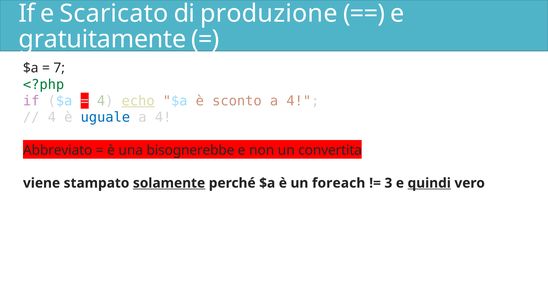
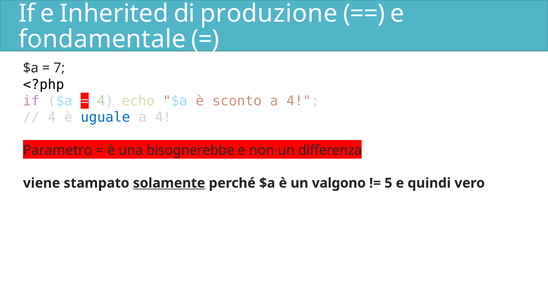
Scaricato: Scaricato -> Inherited (114, 14)
gratuitamente: gratuitamente -> fondamentale (102, 39)
<?php colour: green -> black (44, 85)
echo underline: present -> none (138, 101)
Abbreviato: Abbreviato -> Parametro (58, 150)
convertita: convertita -> differenza (330, 150)
foreach: foreach -> valgono (339, 183)
3: 3 -> 5 (388, 183)
quindi underline: present -> none (429, 183)
